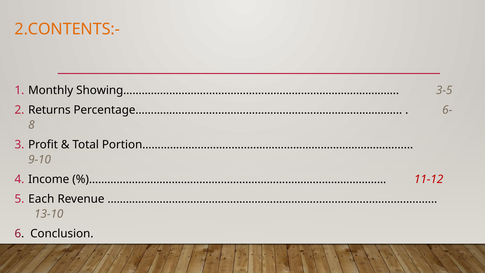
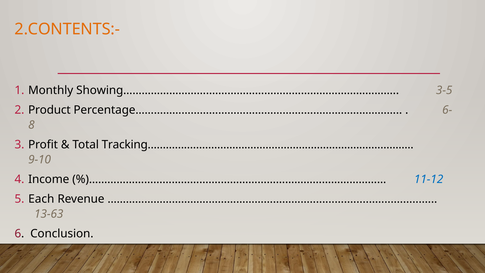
Returns: Returns -> Product (49, 110)
Portion………………………..…..…………………………………………: Portion………………………..…..………………………………………… -> Tracking………………………..…..………………………………………… (258, 145)
11-12 colour: red -> blue (429, 179)
13-10: 13-10 -> 13-63 (49, 214)
